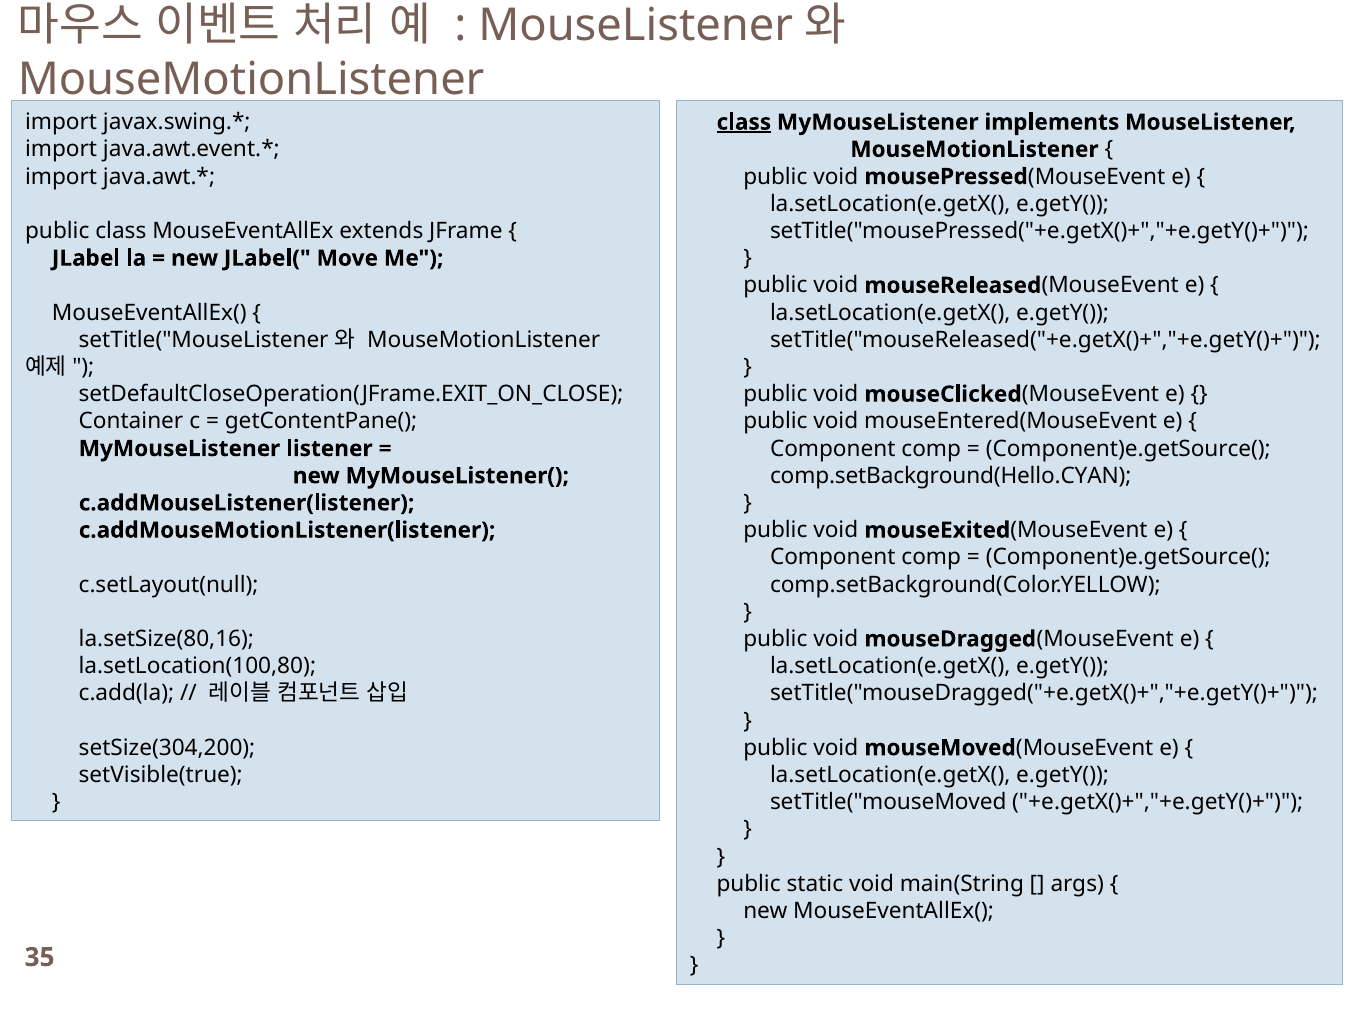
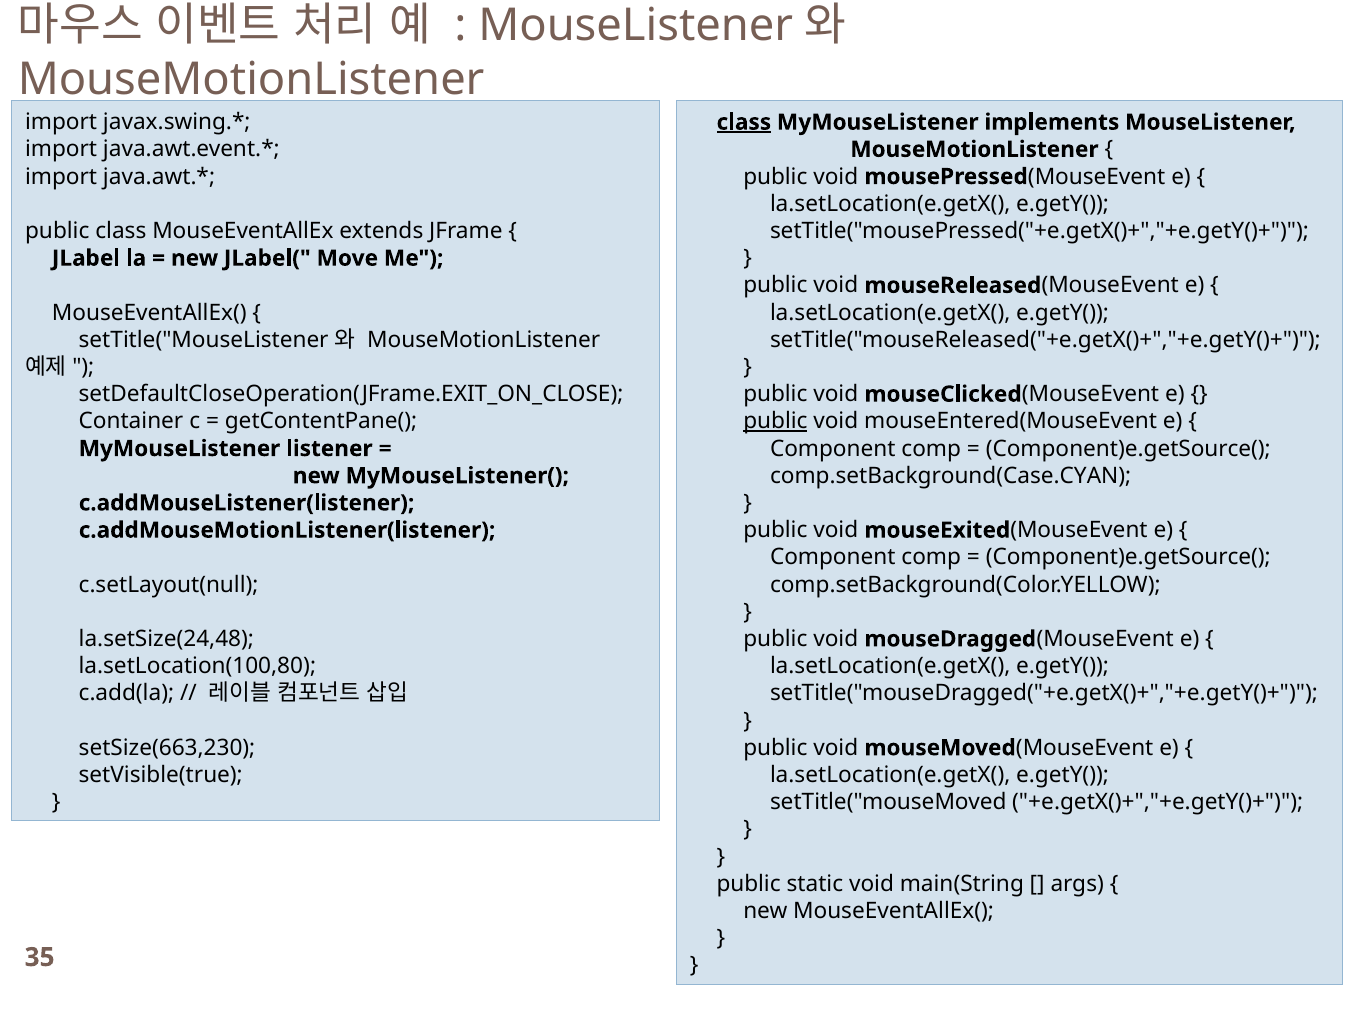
public underline: none -> present (775, 421)
comp.setBackground(Hello.CYAN: comp.setBackground(Hello.CYAN -> comp.setBackground(Case.CYAN (951, 475)
la.setSize(80,16: la.setSize(80,16 -> la.setSize(24,48 (166, 639)
setSize(304,200: setSize(304,200 -> setSize(663,230 (167, 747)
